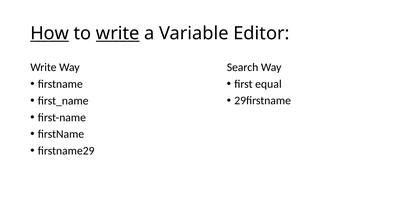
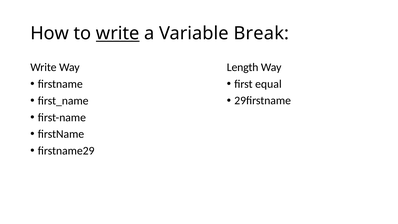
How underline: present -> none (50, 33)
Editor: Editor -> Break (261, 33)
Search: Search -> Length (243, 67)
